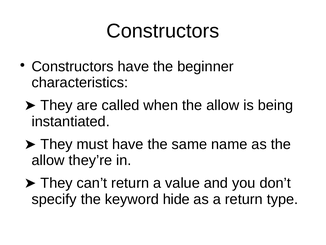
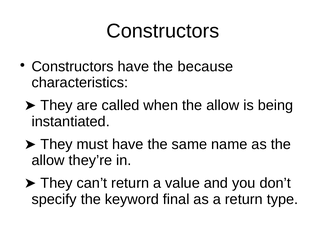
beginner: beginner -> because (205, 66)
hide: hide -> final (176, 199)
